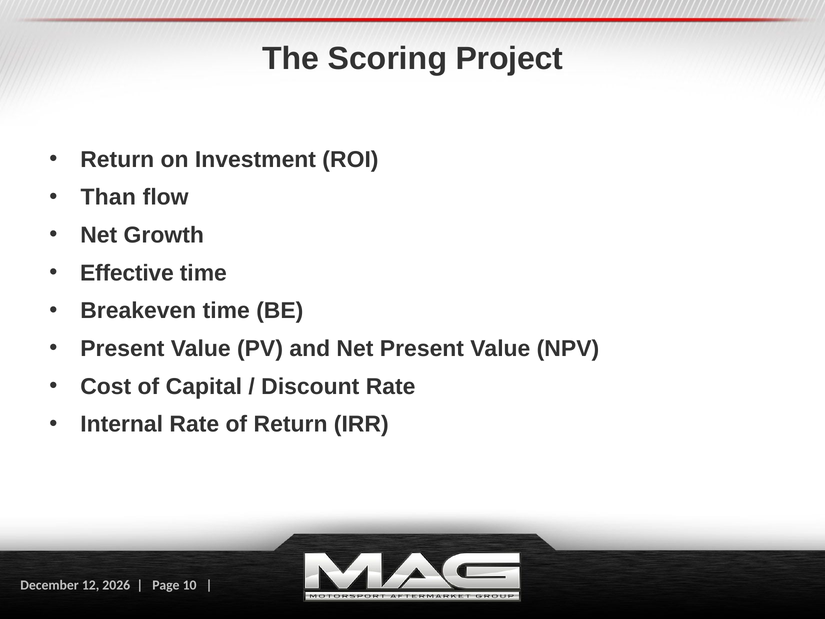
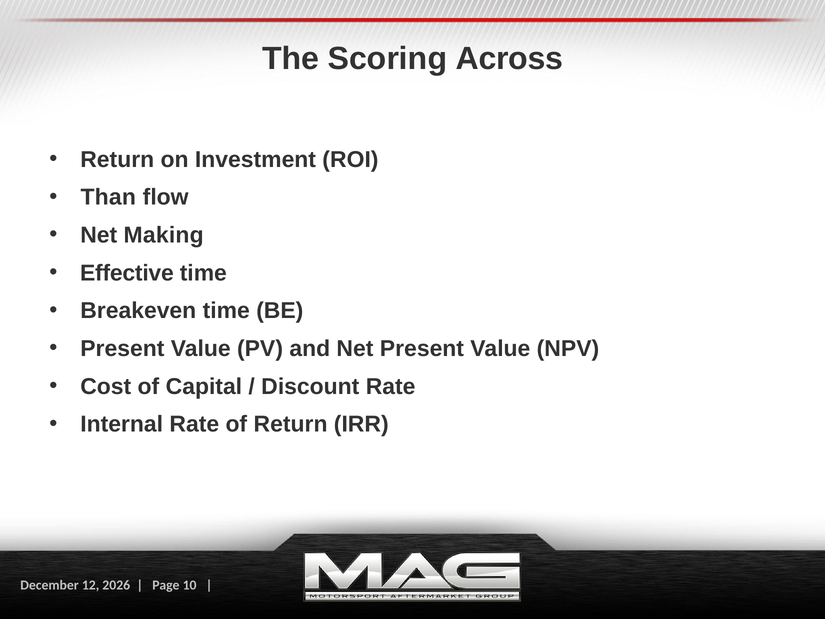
Project: Project -> Across (509, 59)
Growth: Growth -> Making (164, 235)
